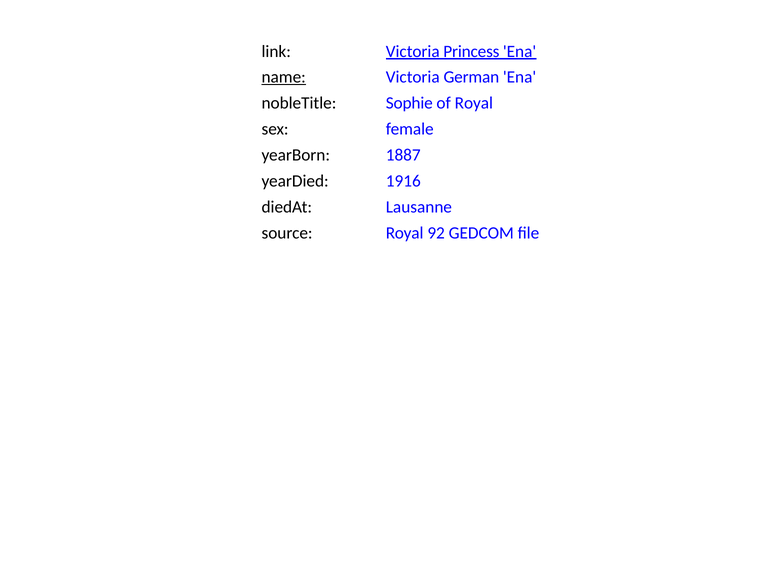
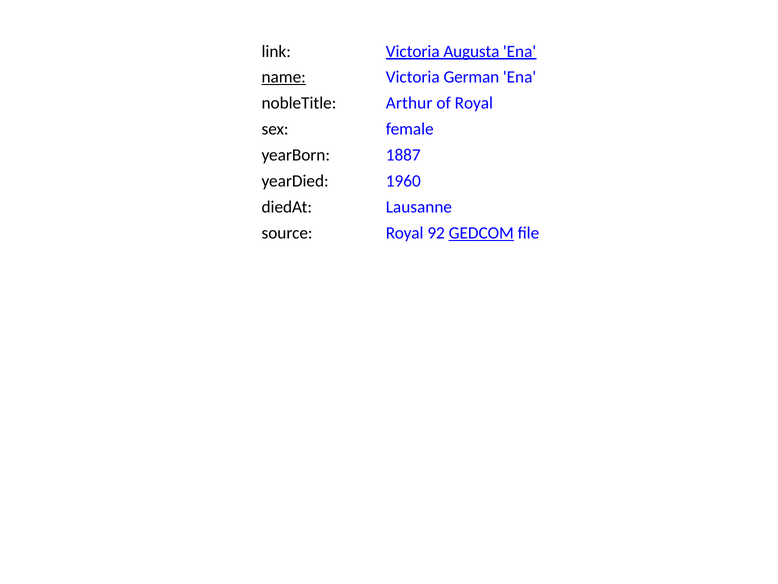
Princess: Princess -> Augusta (471, 51)
Sophie: Sophie -> Arthur (409, 103)
1916: 1916 -> 1960 (403, 181)
GEDCOM underline: none -> present (481, 233)
